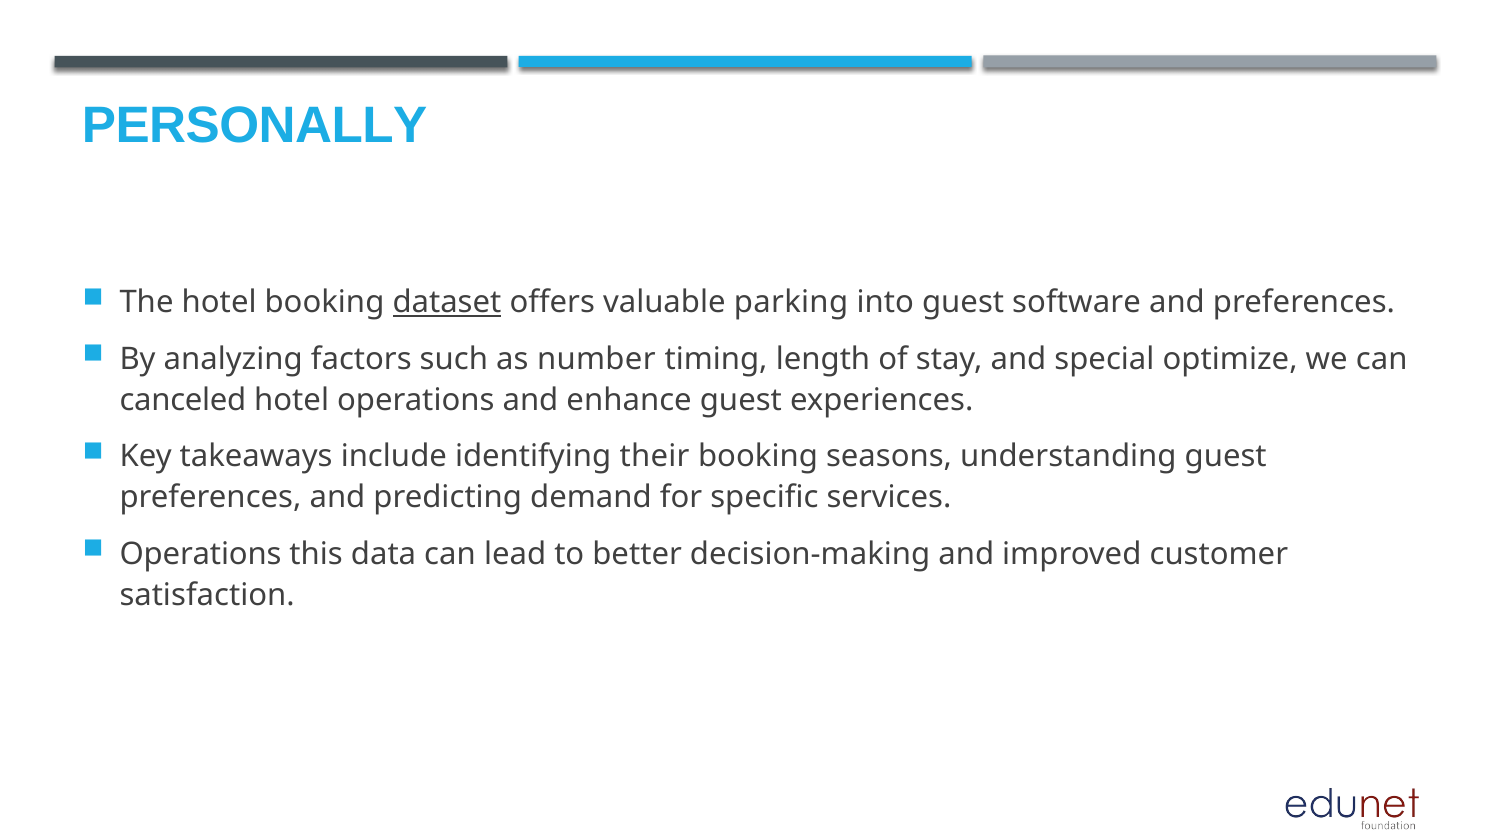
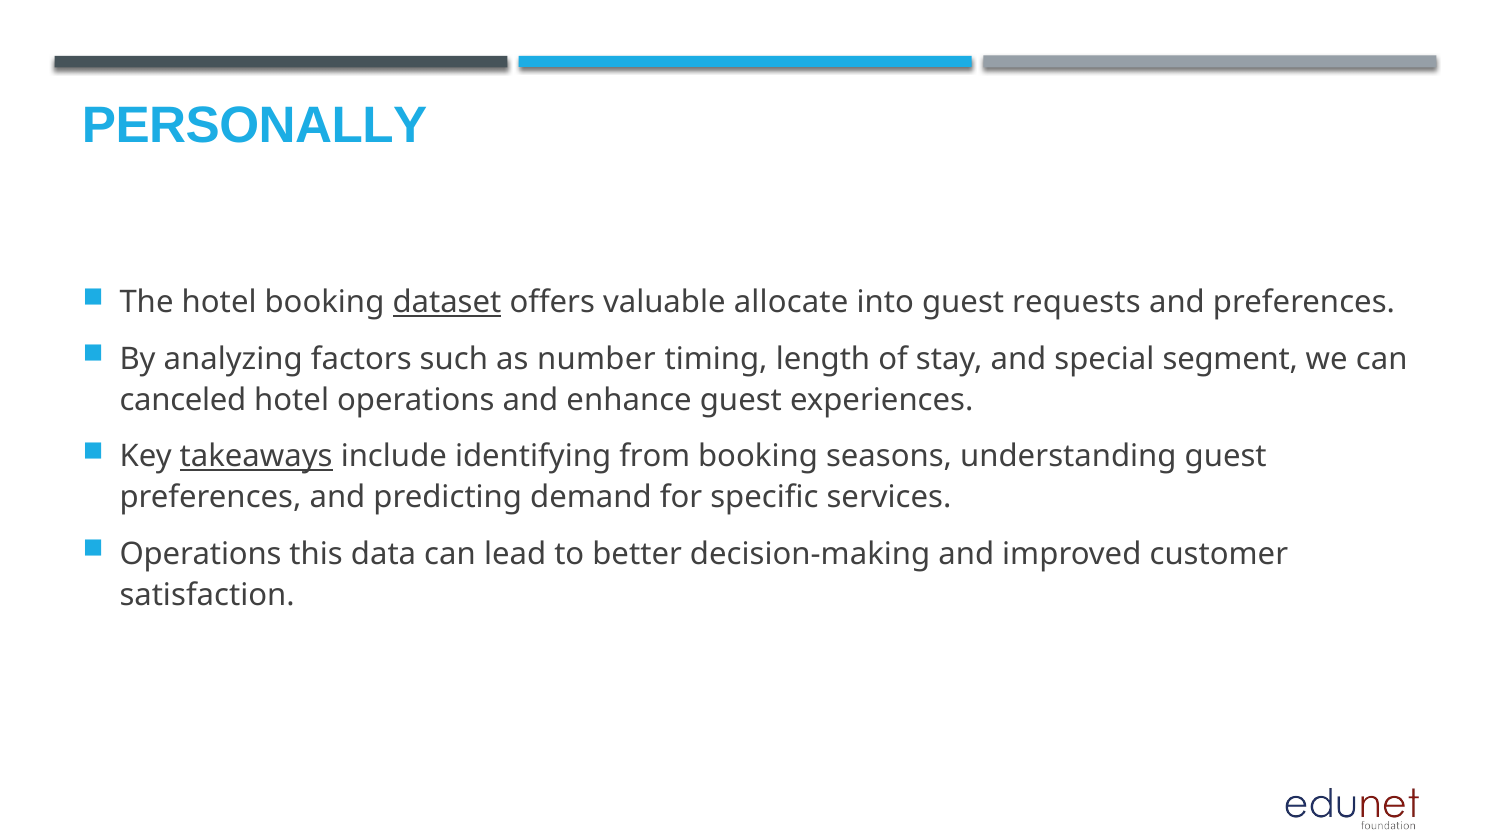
parking: parking -> allocate (791, 303)
software: software -> requests (1076, 303)
optimize: optimize -> segment (1230, 359)
takeaways underline: none -> present (256, 457)
their: their -> from (655, 457)
